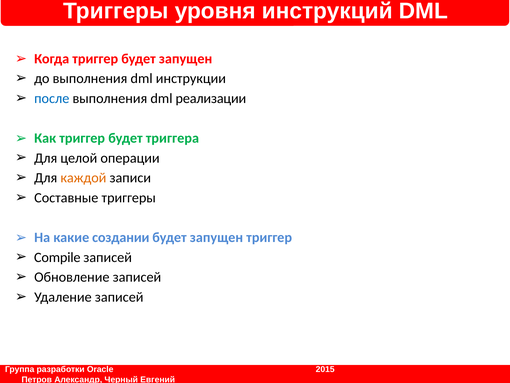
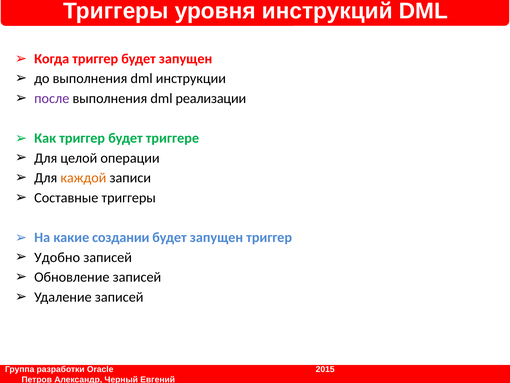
после colour: blue -> purple (52, 98)
триггера: триггера -> триггере (172, 138)
Compile: Compile -> Удобно (57, 257)
